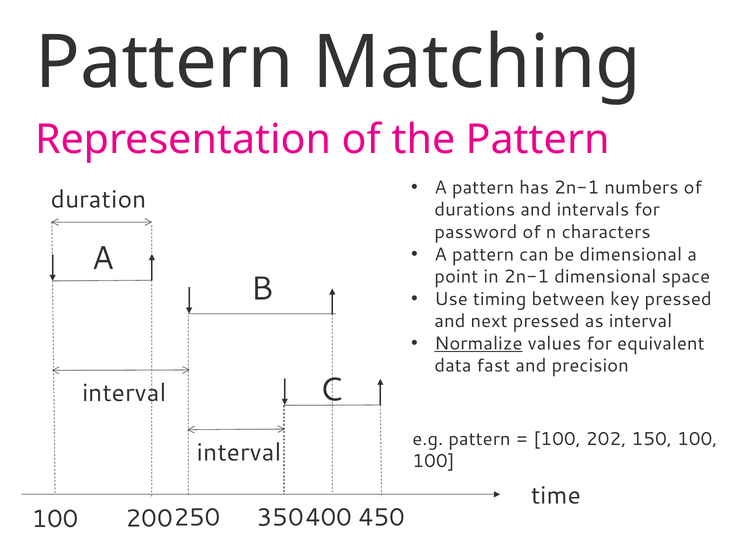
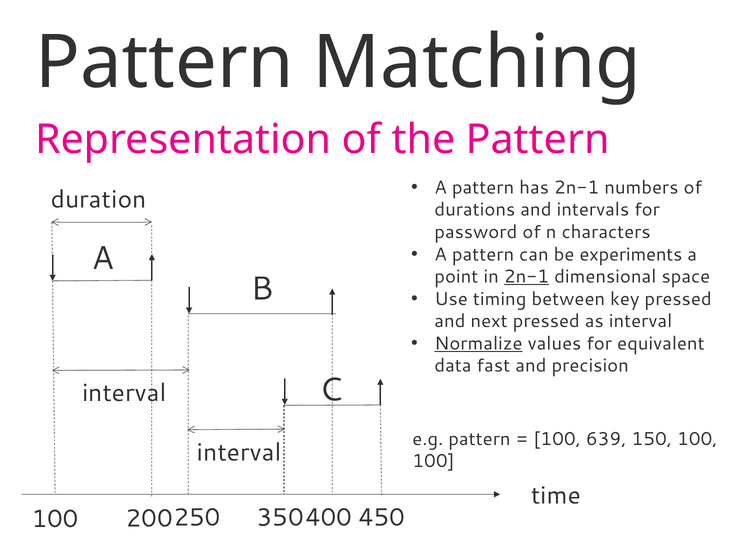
be dimensional: dimensional -> experiments (631, 255)
2n-1 underline: none -> present (526, 277)
202: 202 -> 639 (606, 439)
